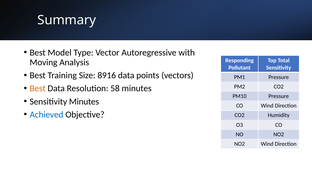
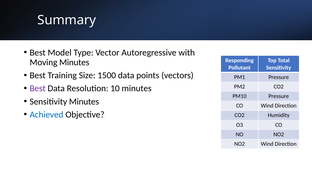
Moving Analysis: Analysis -> Minutes (74, 63)
8916: 8916 -> 1500 (107, 76)
Best colour: orange -> purple (38, 89)
58: 58 -> 10 (115, 89)
